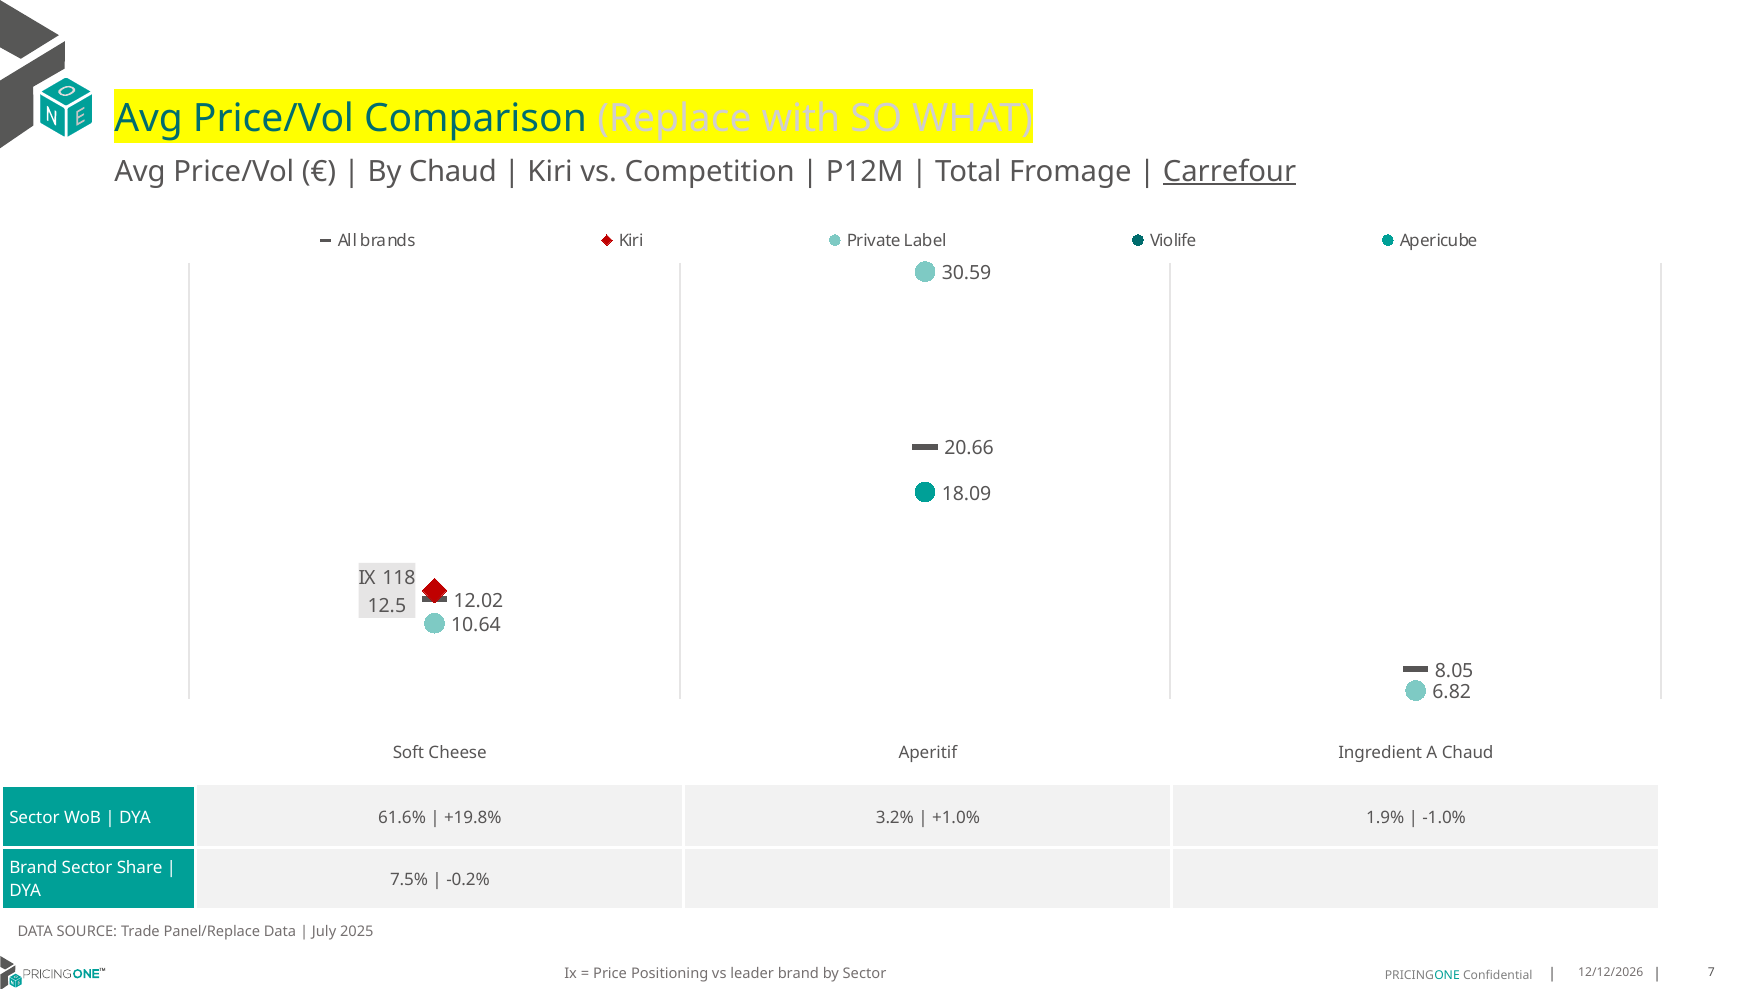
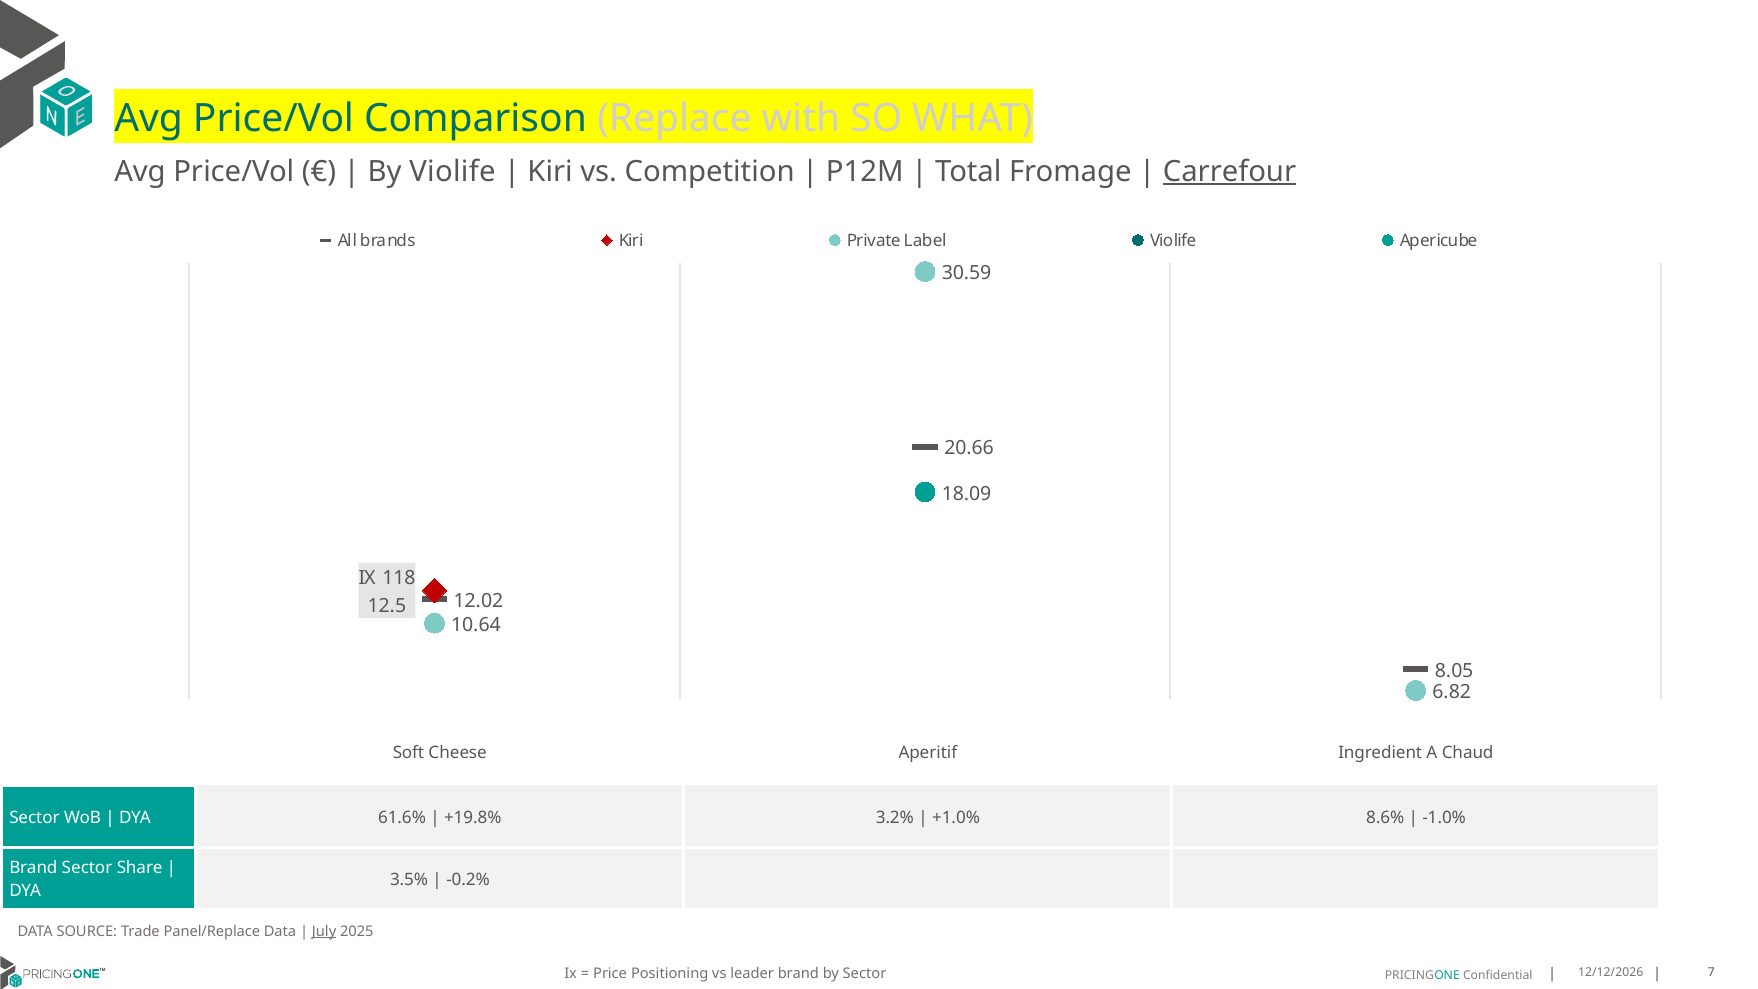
By Chaud: Chaud -> Violife (453, 171)
1.9%: 1.9% -> 8.6% (1385, 817)
7.5%: 7.5% -> 3.5% (409, 880)
July underline: none -> present (324, 931)
